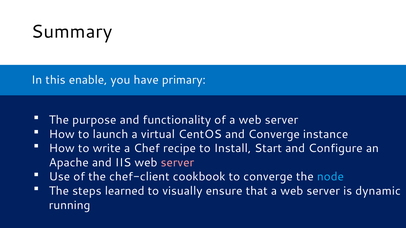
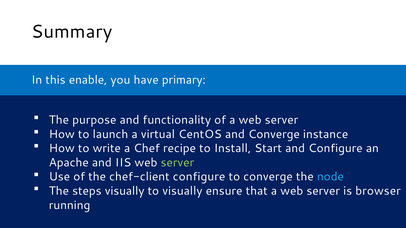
server colour: pink -> light green (177, 163)
chef-client cookbook: cookbook -> configure (199, 177)
steps learned: learned -> visually (125, 191)
dynamic: dynamic -> browser (378, 191)
